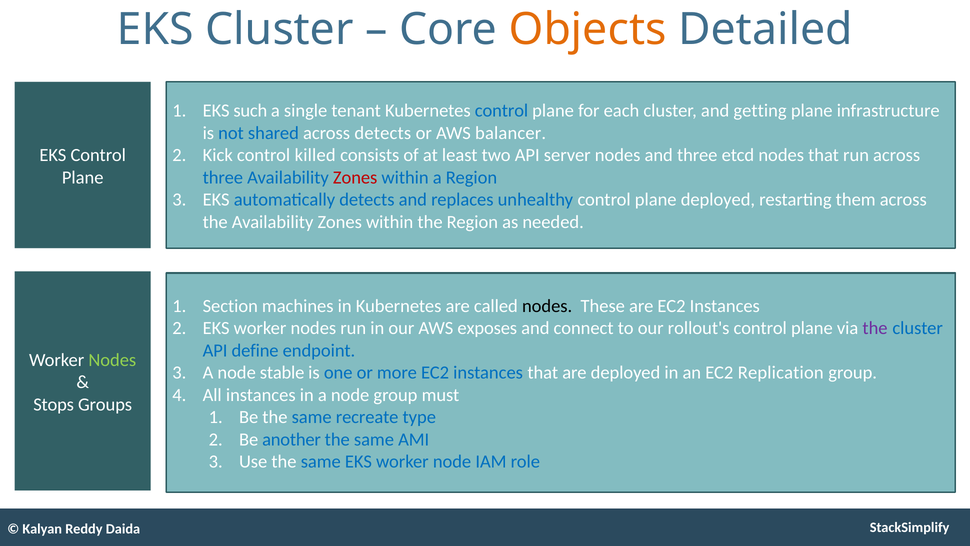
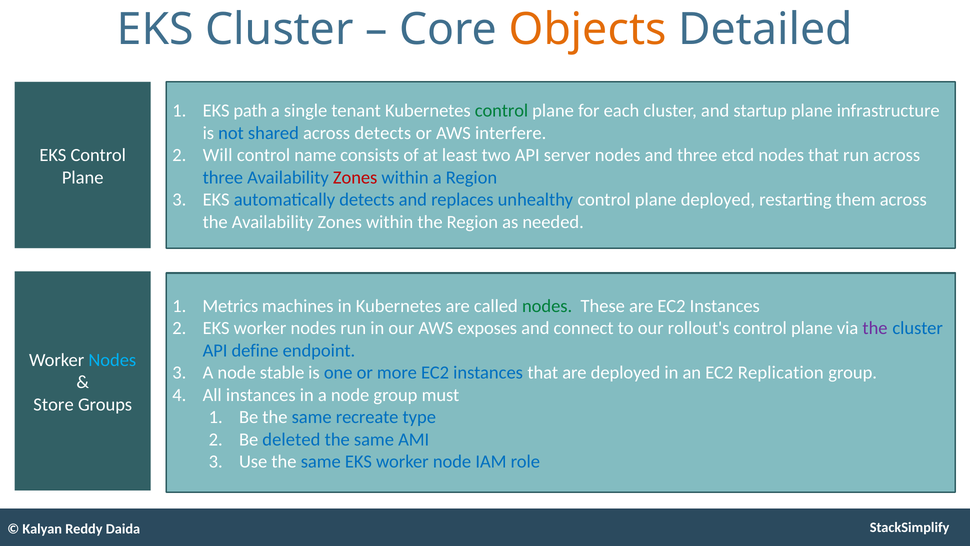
such: such -> path (250, 111)
control colour: blue -> green (501, 111)
getting: getting -> startup (760, 111)
balancer: balancer -> interfere (511, 133)
Kick: Kick -> Will (218, 155)
killed: killed -> name (315, 155)
Section: Section -> Metrics (230, 306)
nodes colour: black -> green (547, 306)
Nodes colour: light green -> light blue (112, 360)
Stops: Stops -> Store (54, 404)
another: another -> deleted (291, 439)
